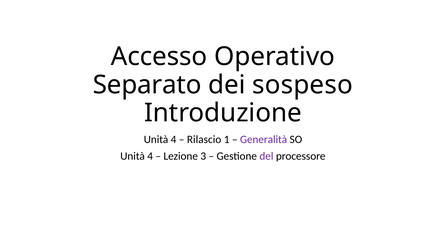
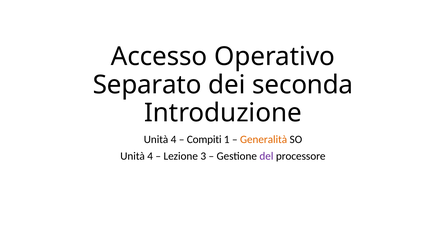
sospeso: sospeso -> seconda (303, 85)
Rilascio: Rilascio -> Compiti (204, 139)
Generalità colour: purple -> orange (264, 139)
